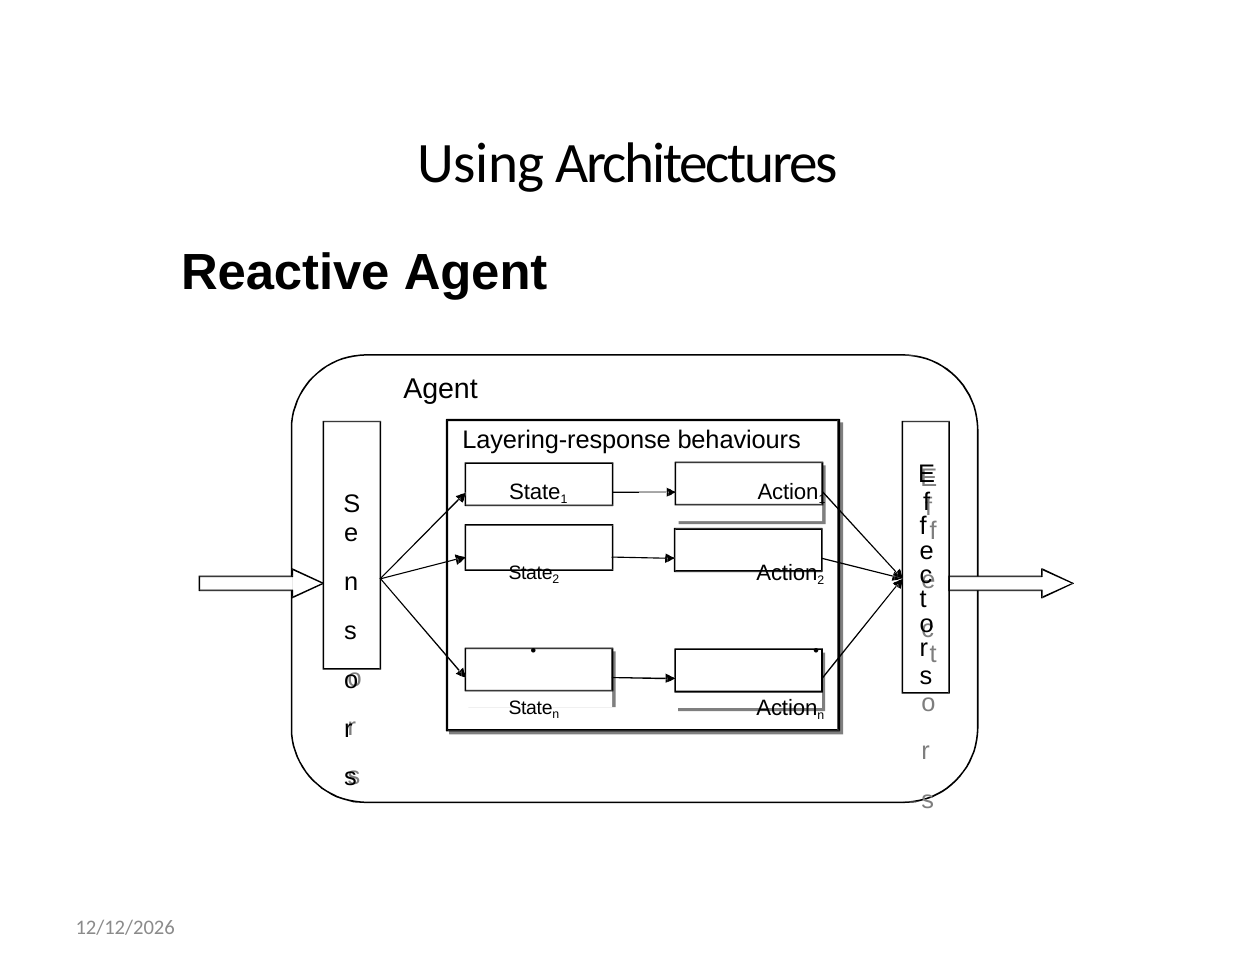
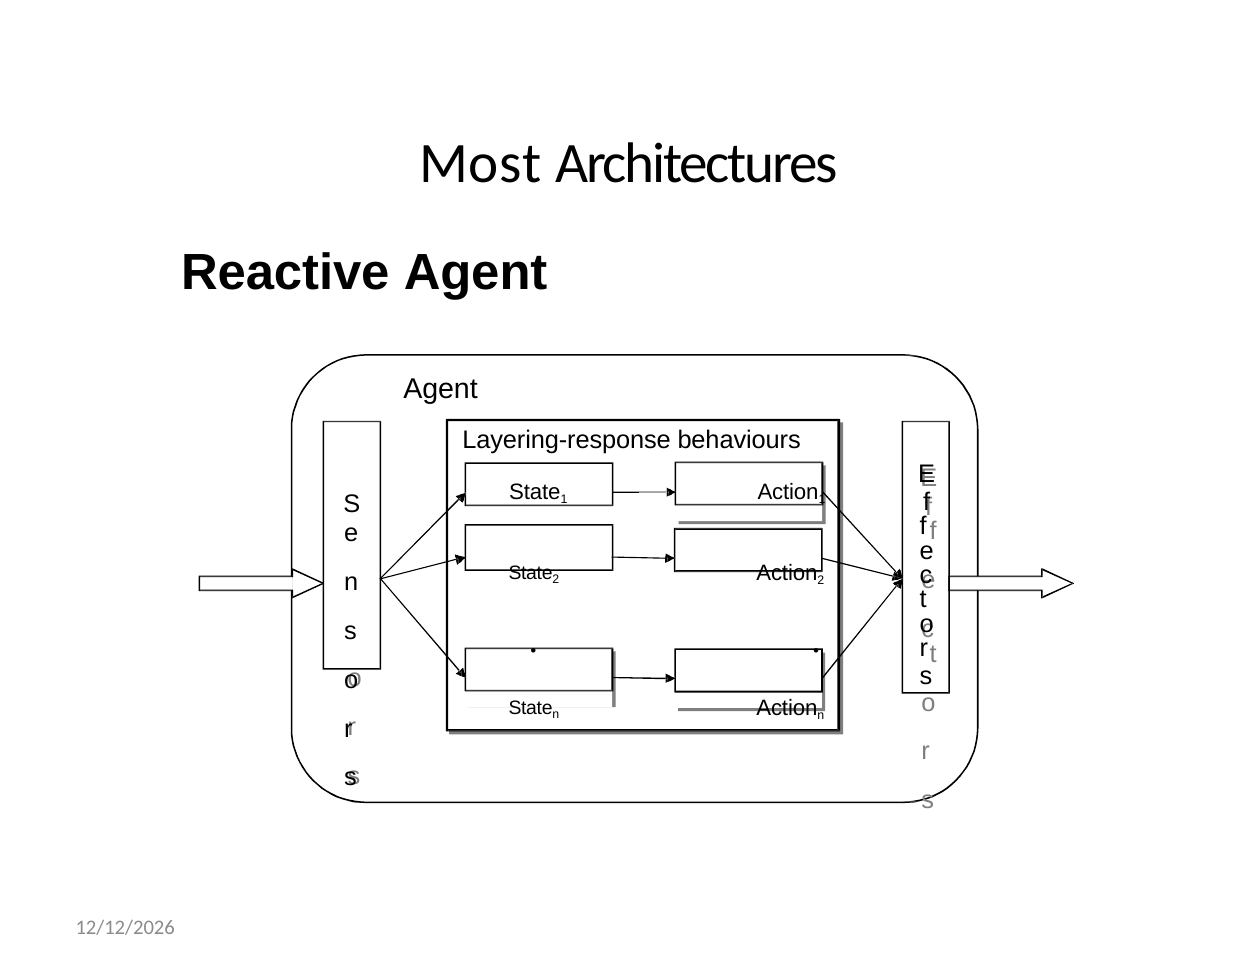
Using: Using -> Most (480, 163)
